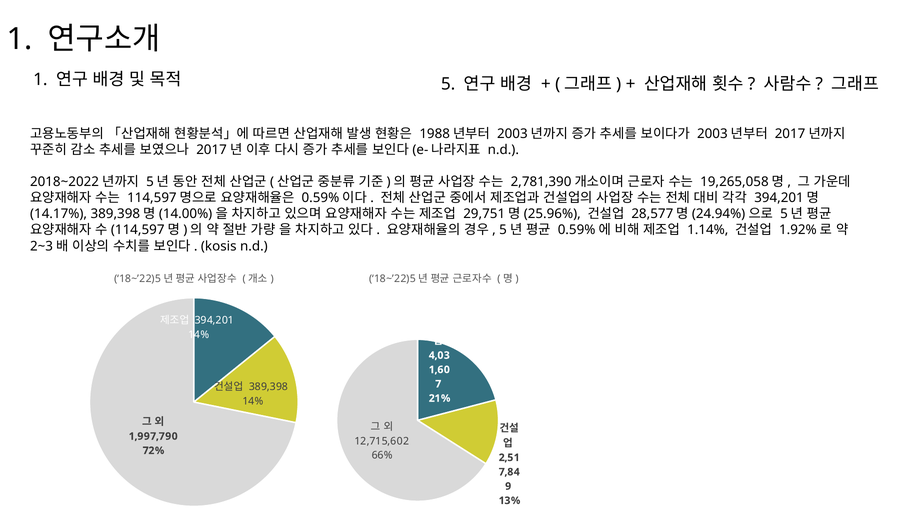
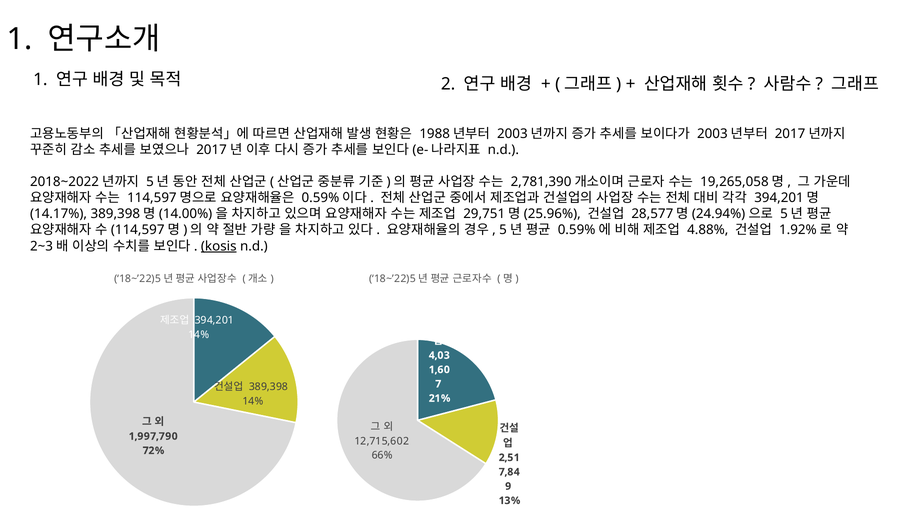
5: 5 -> 2 (448, 84)
1.14%: 1.14% -> 4.88% (708, 230)
kosis underline: none -> present (219, 246)
